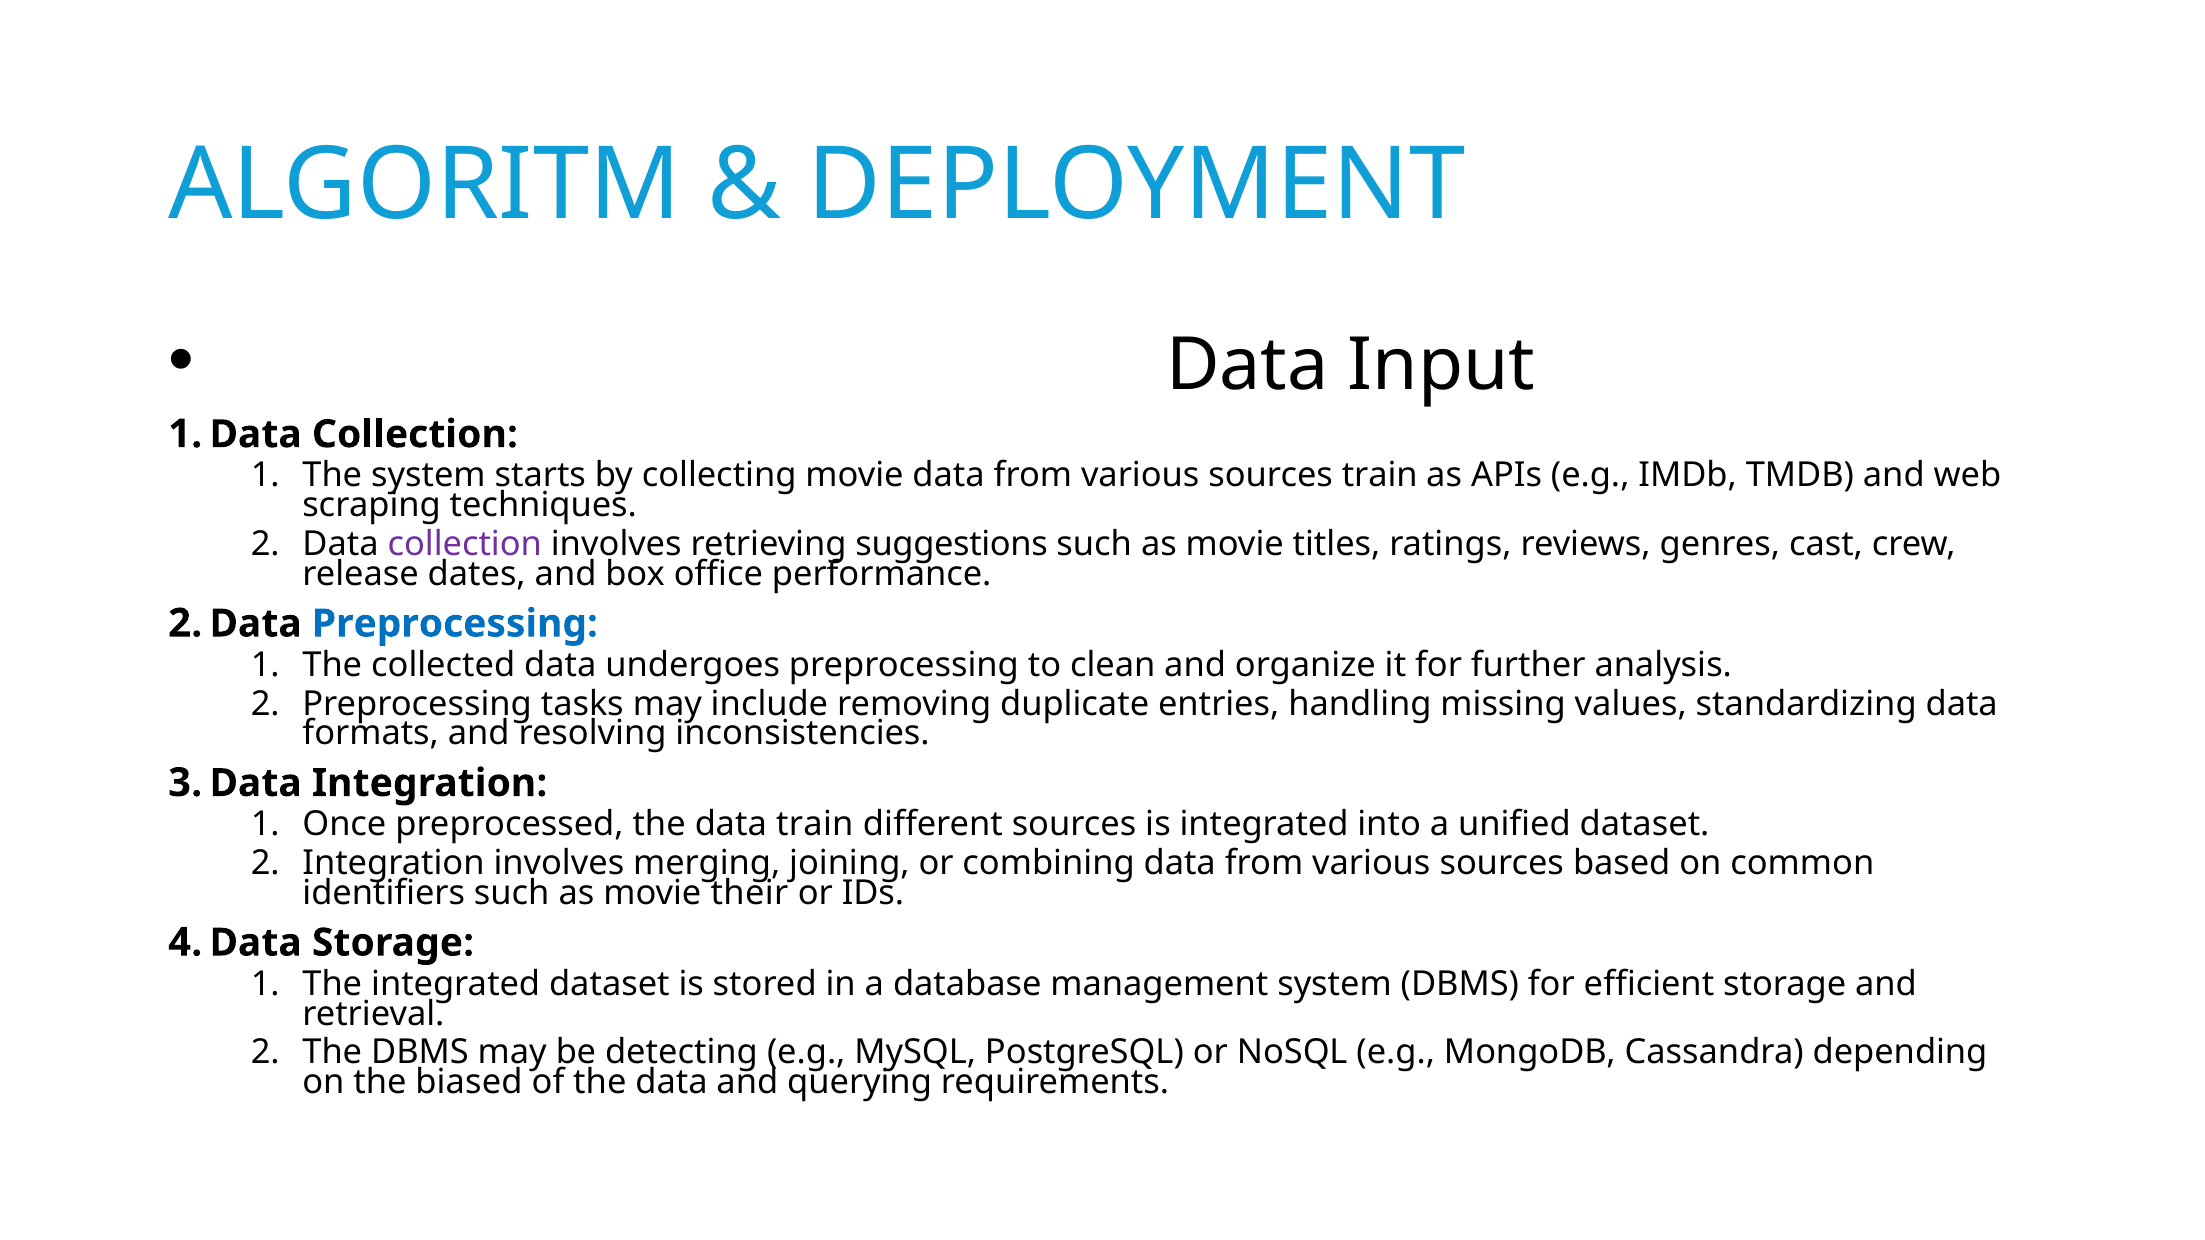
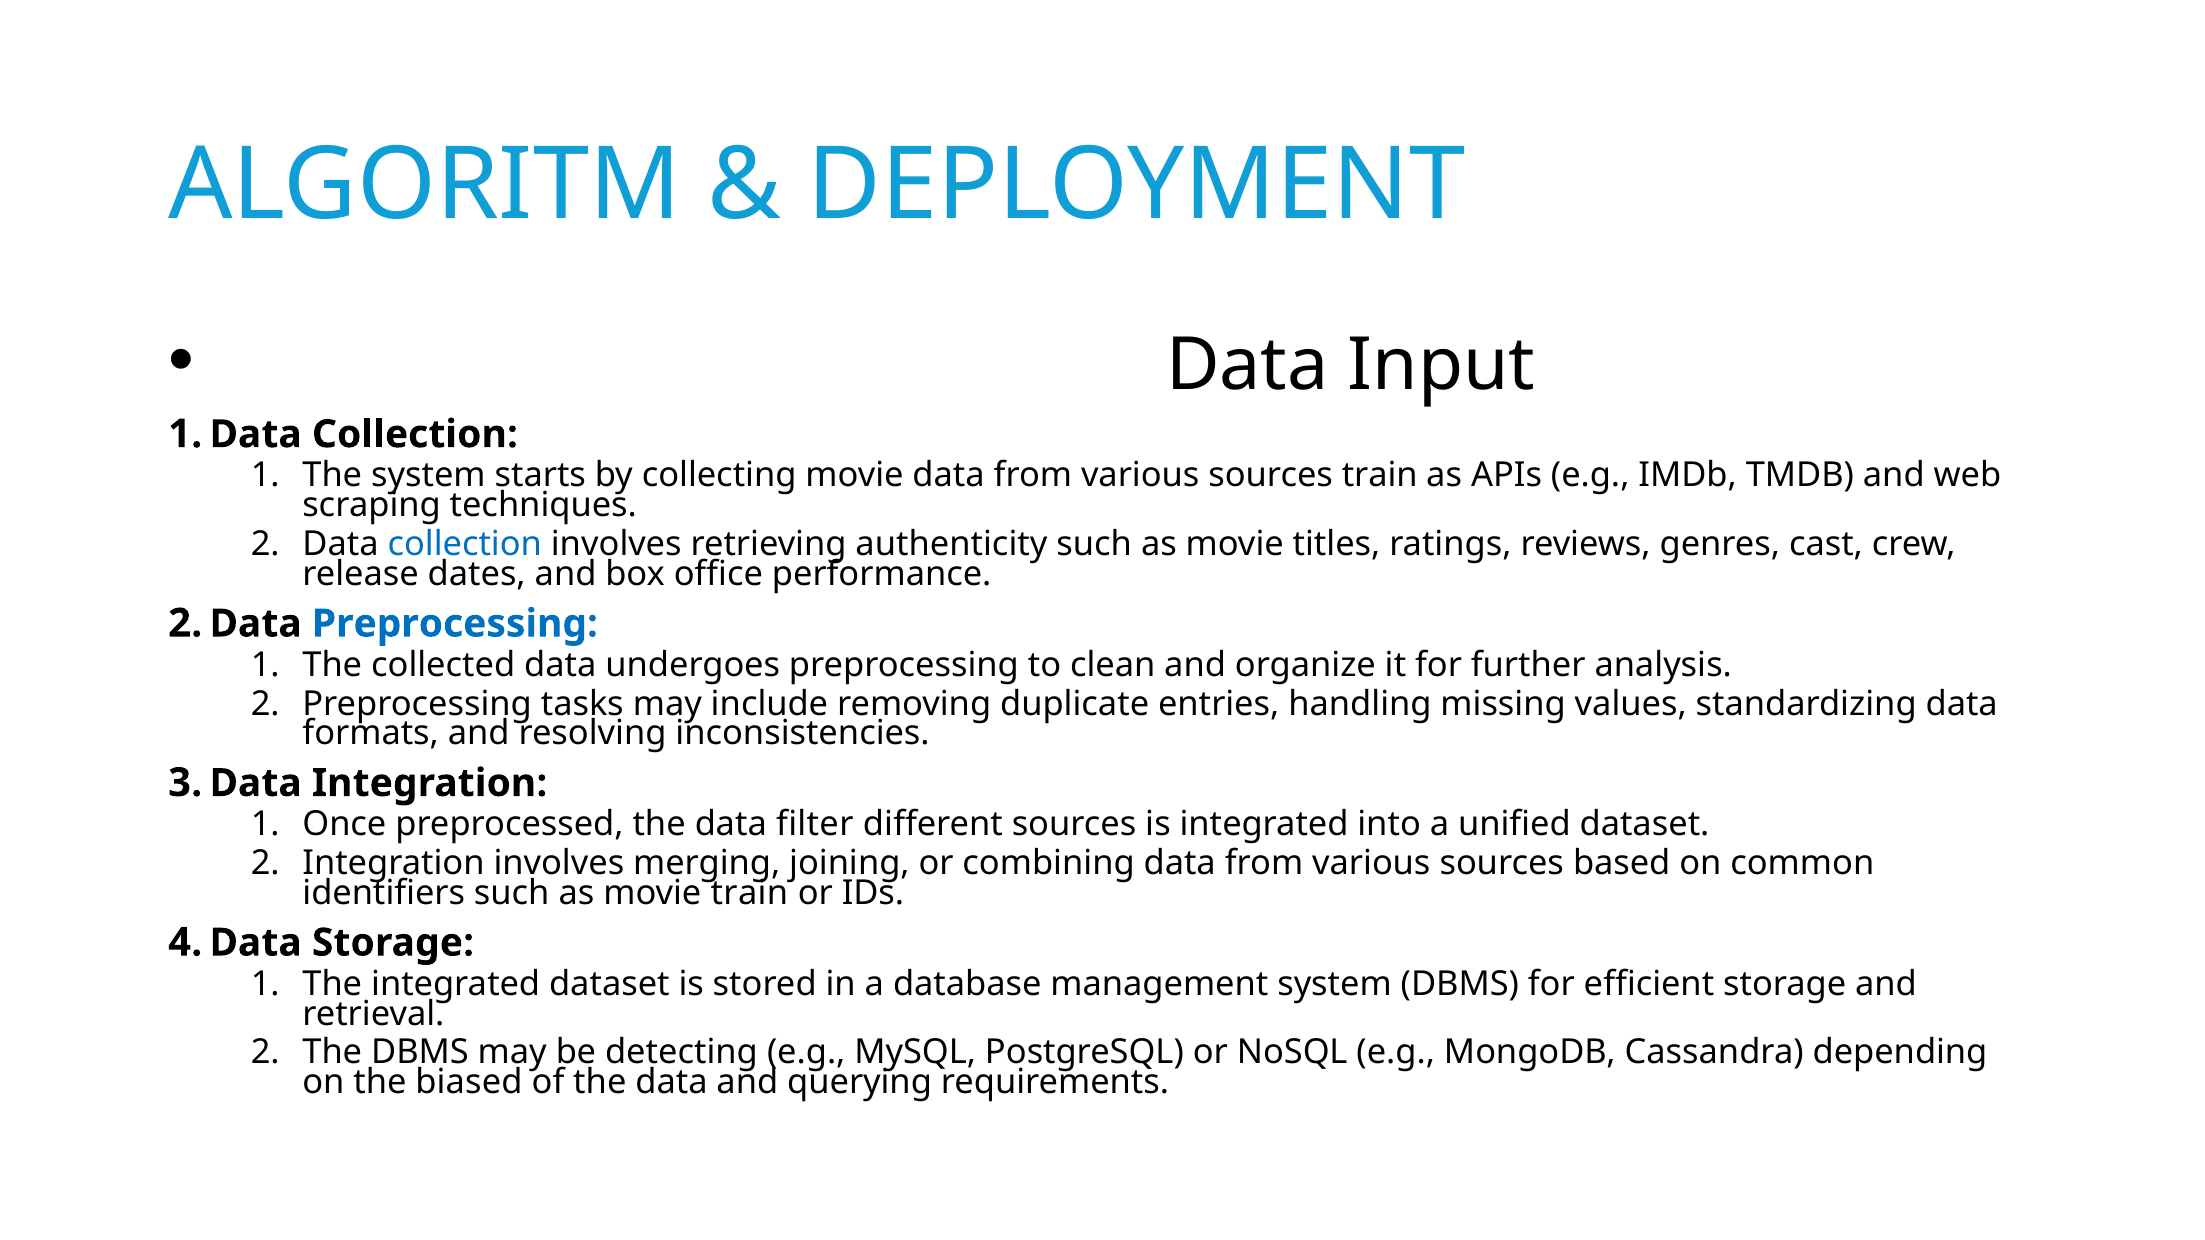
collection colour: purple -> blue (465, 544)
suggestions: suggestions -> authenticity (951, 544)
data train: train -> filter (815, 825)
movie their: their -> train (749, 893)
